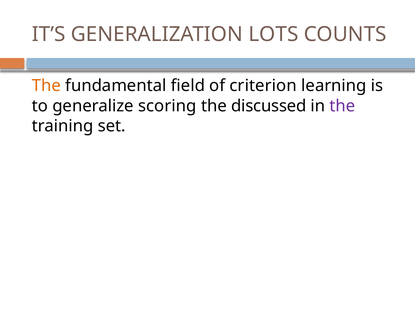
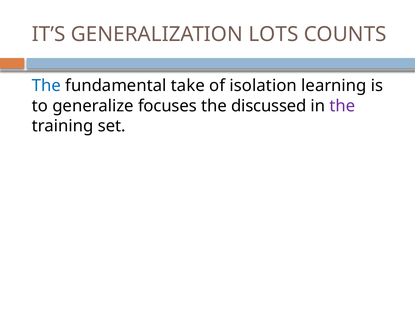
The colour: orange -> blue (46, 86)
field: field -> take (188, 86)
criterion: criterion -> isolation (263, 86)
scoring: scoring -> focuses (167, 106)
